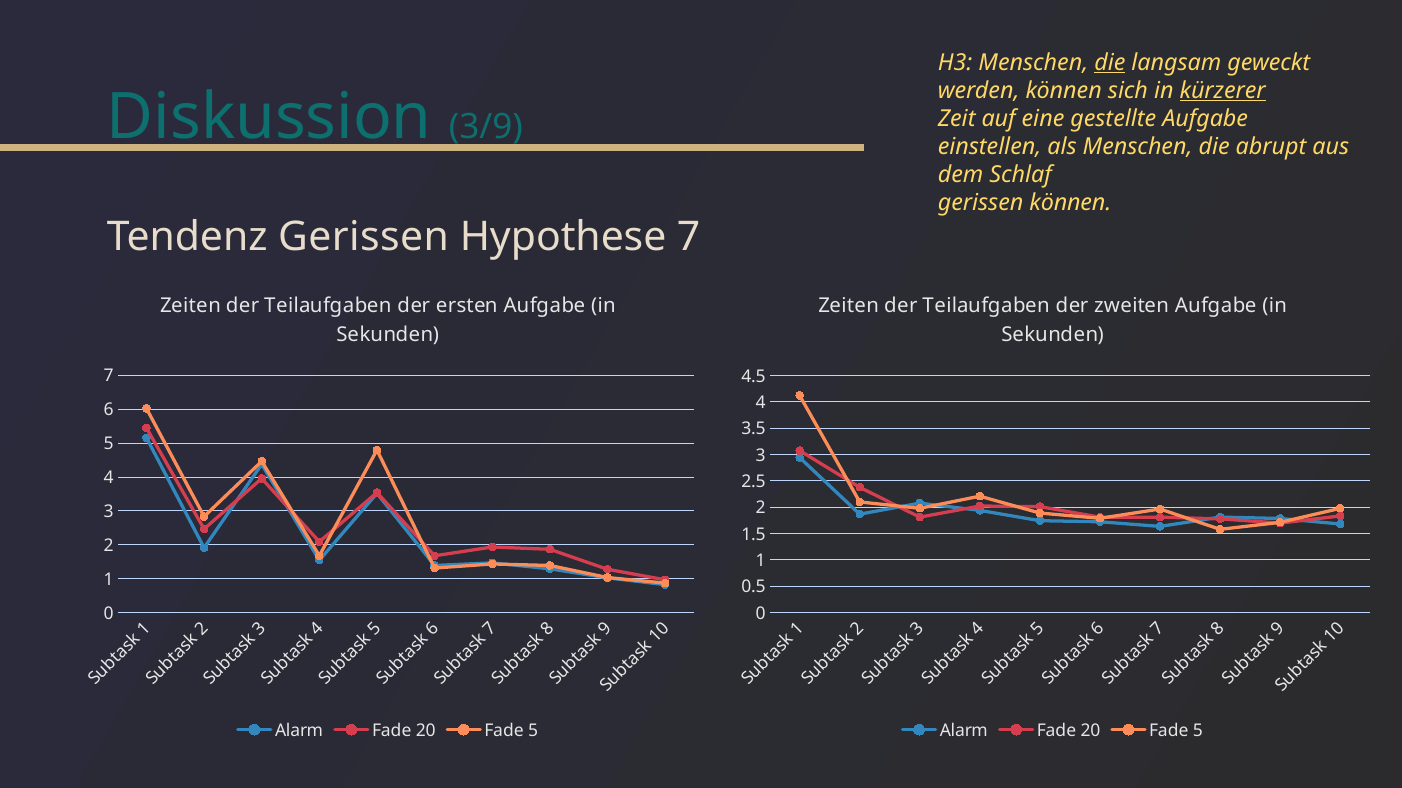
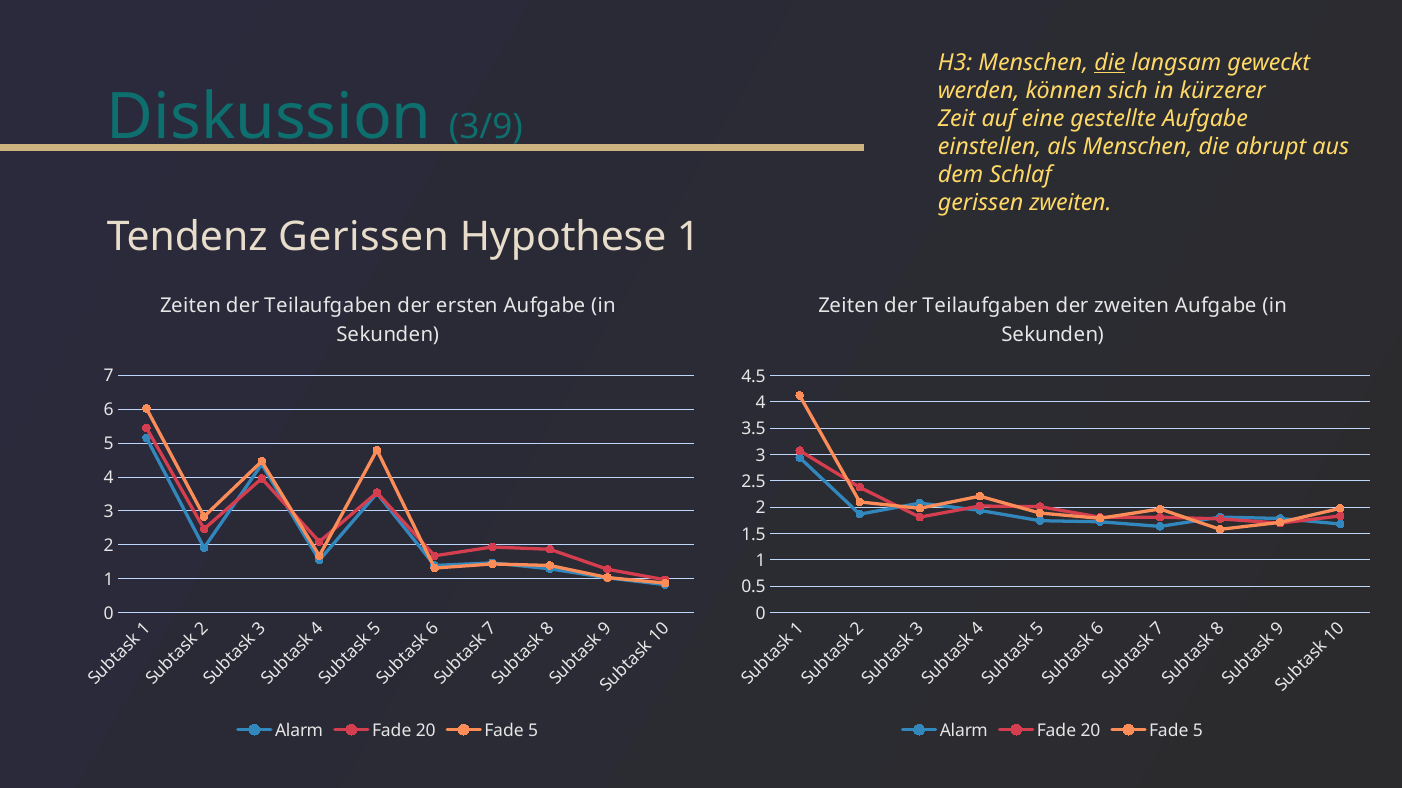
kürzerer underline: present -> none (1223, 91)
gerissen können: können -> zweiten (1070, 203)
Hypothese 7: 7 -> 1 (689, 237)
